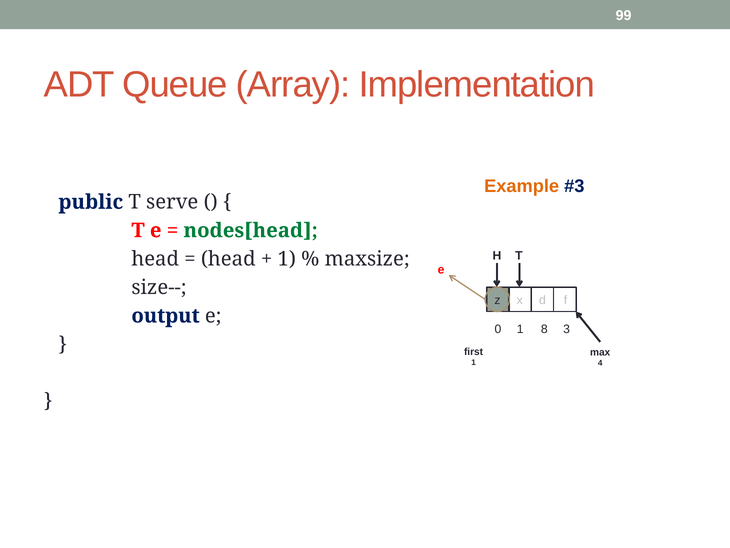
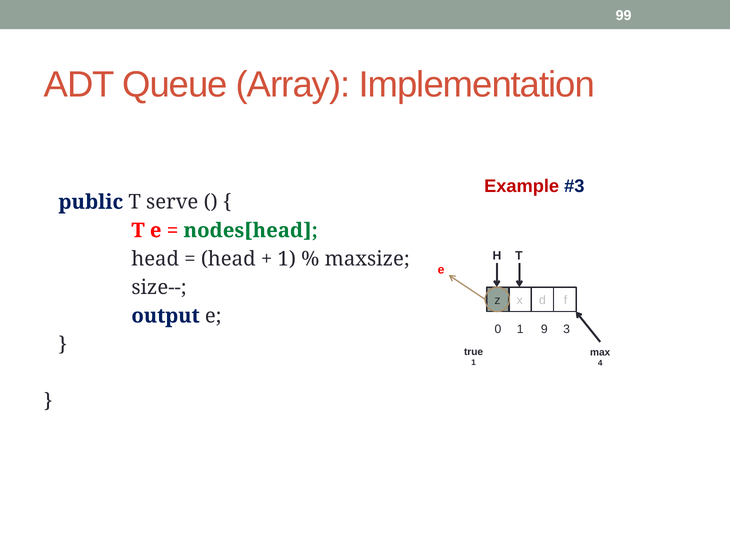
Example colour: orange -> red (522, 186)
8: 8 -> 9 (544, 329)
first: first -> true (474, 352)
